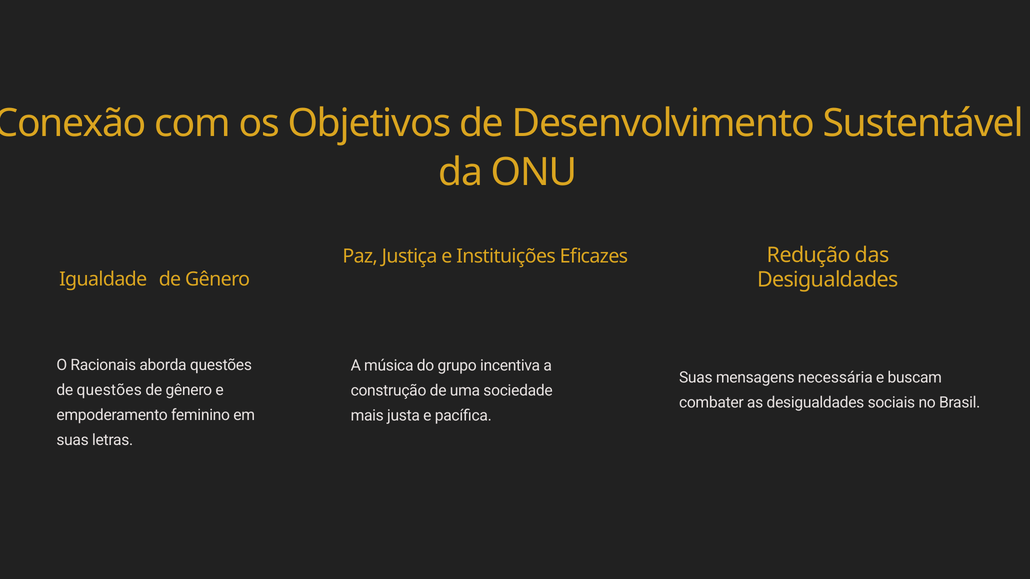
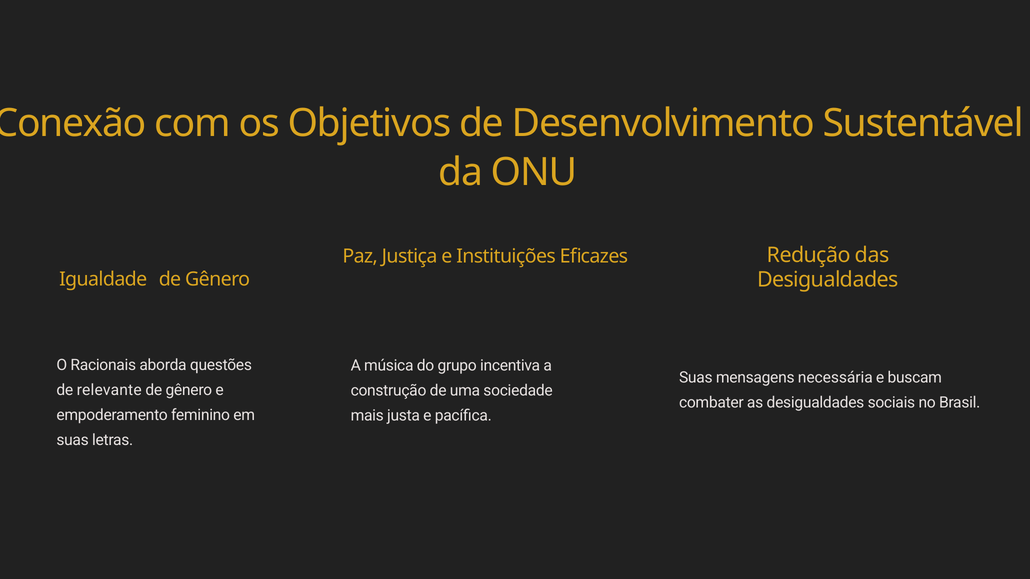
de questões: questões -> relevante (109, 390)
